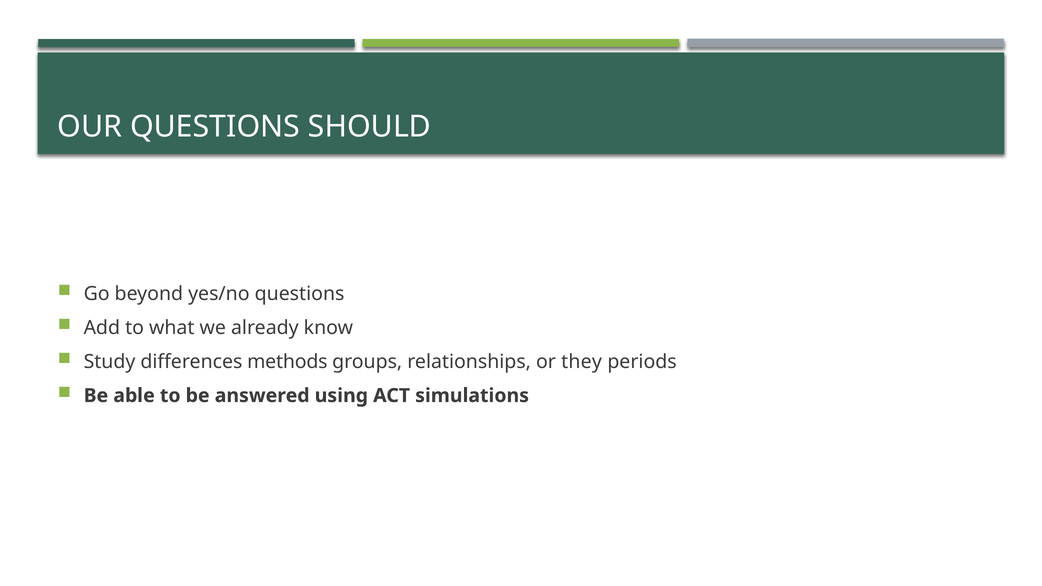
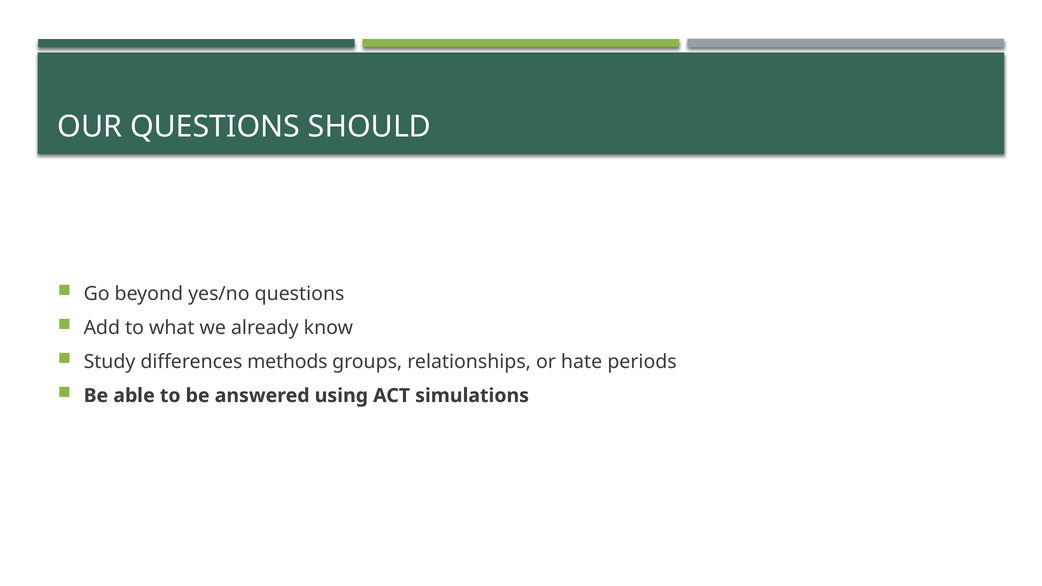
they: they -> hate (582, 362)
